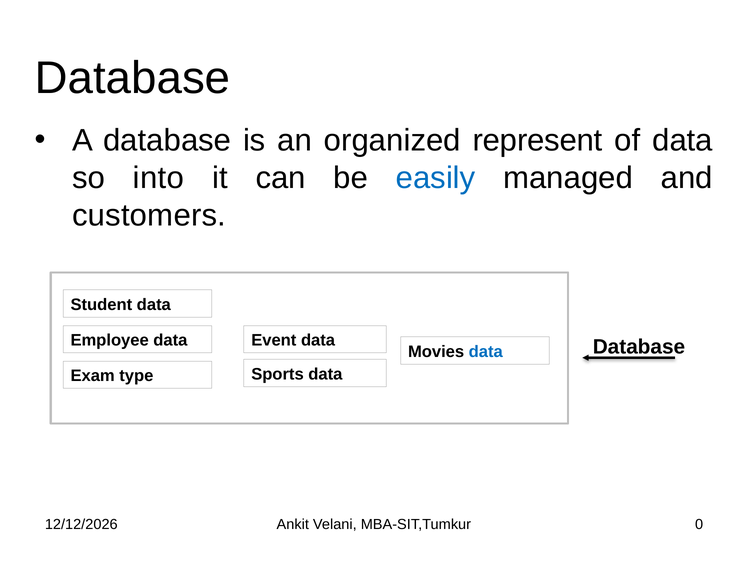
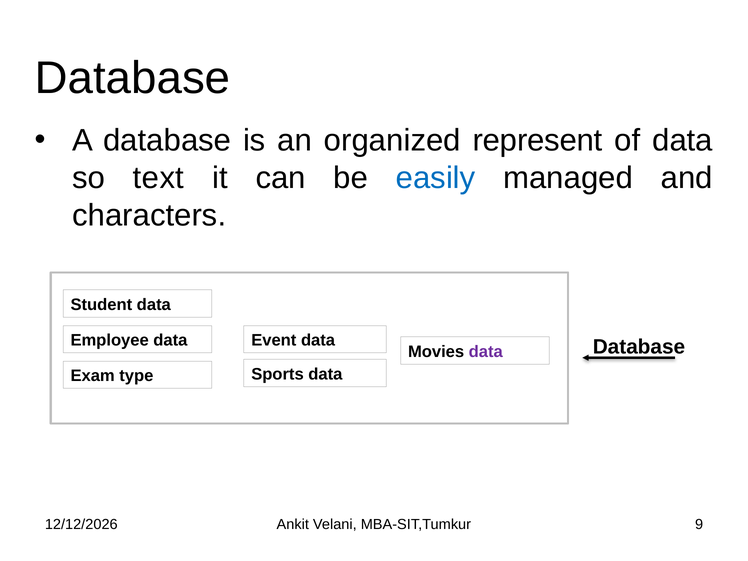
into: into -> text (158, 178)
customers: customers -> characters (149, 215)
data colour: blue -> purple (486, 352)
0: 0 -> 9 (699, 524)
